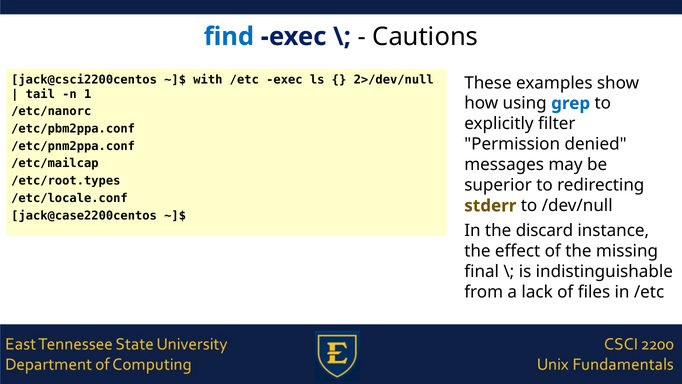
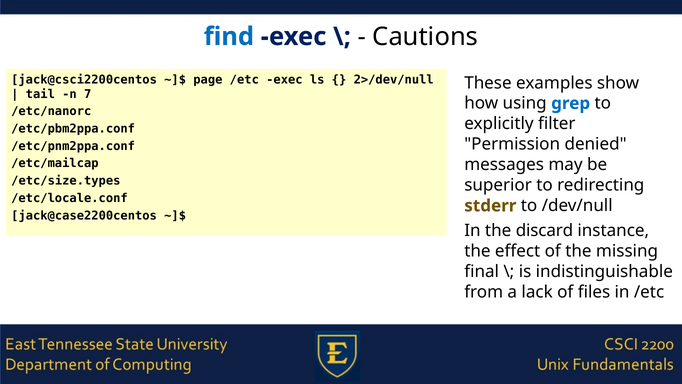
with: with -> page (208, 79)
1: 1 -> 7 (88, 94)
/etc/root.types: /etc/root.types -> /etc/size.types (66, 181)
